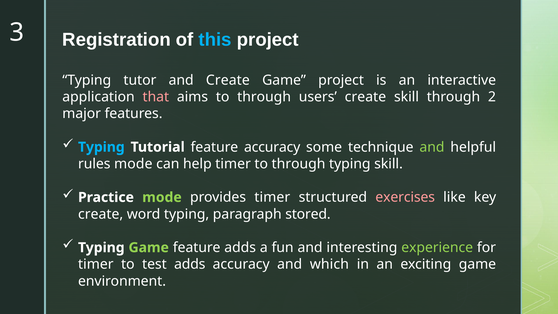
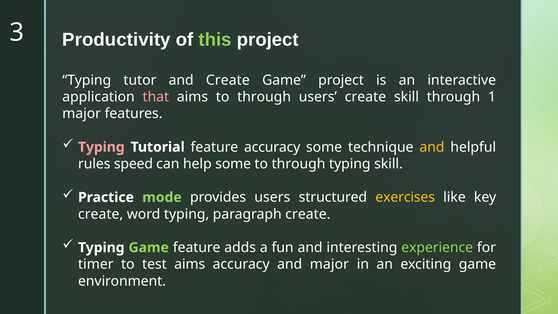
Registration: Registration -> Productivity (116, 40)
this colour: light blue -> light green (215, 40)
2: 2 -> 1 (492, 97)
Typing colour: light blue -> pink (101, 147)
and colour: light green -> yellow (432, 147)
rules mode: mode -> speed (133, 164)
help timer: timer -> some (233, 164)
provides timer: timer -> users (272, 197)
exercises colour: pink -> yellow (405, 197)
paragraph stored: stored -> create (308, 214)
test adds: adds -> aims (190, 264)
and which: which -> major (329, 264)
